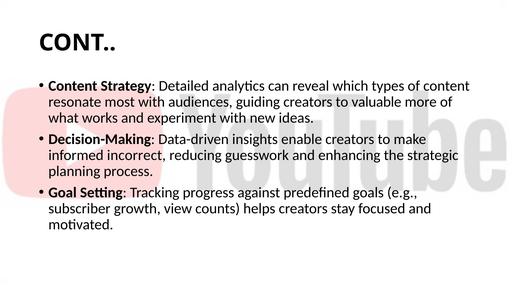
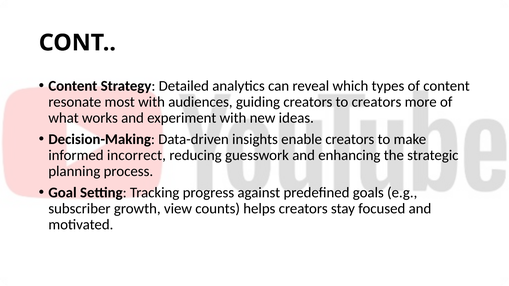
to valuable: valuable -> creators (376, 102)
